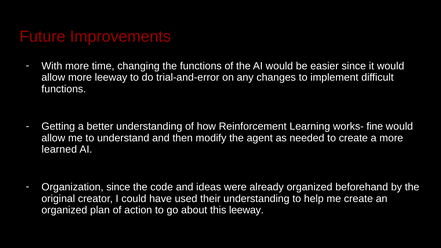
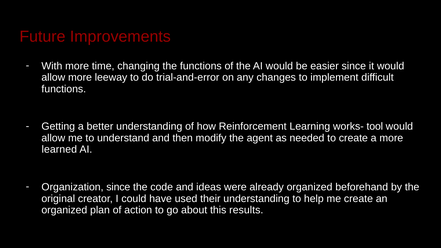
fine: fine -> tool (375, 127)
this leeway: leeway -> results (246, 210)
